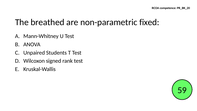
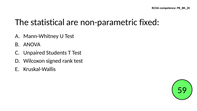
breathed: breathed -> statistical (48, 22)
